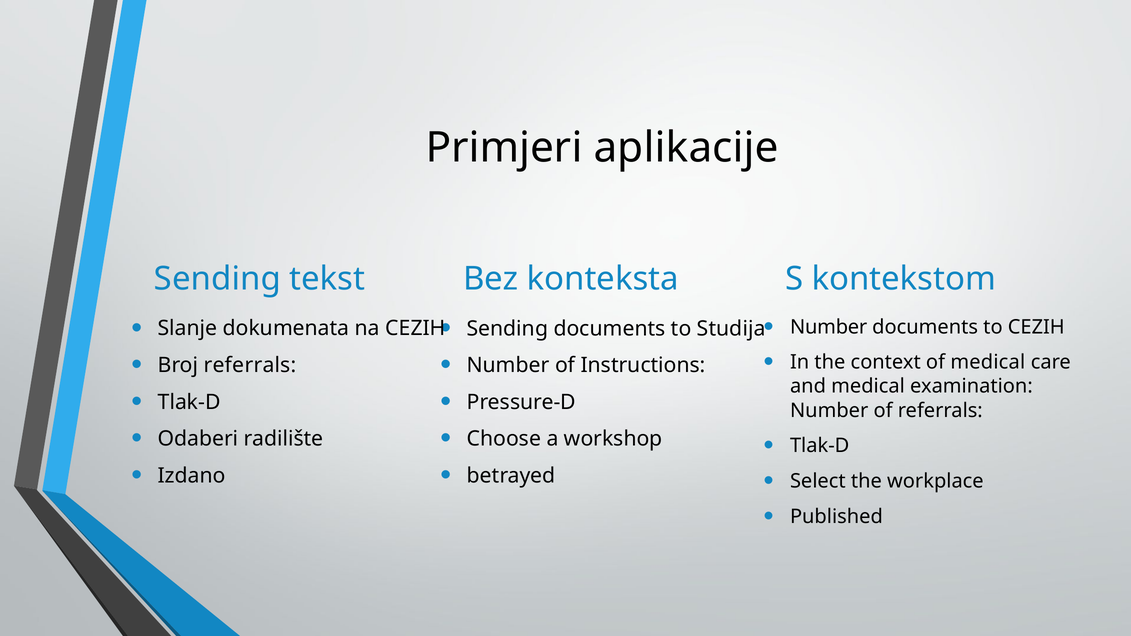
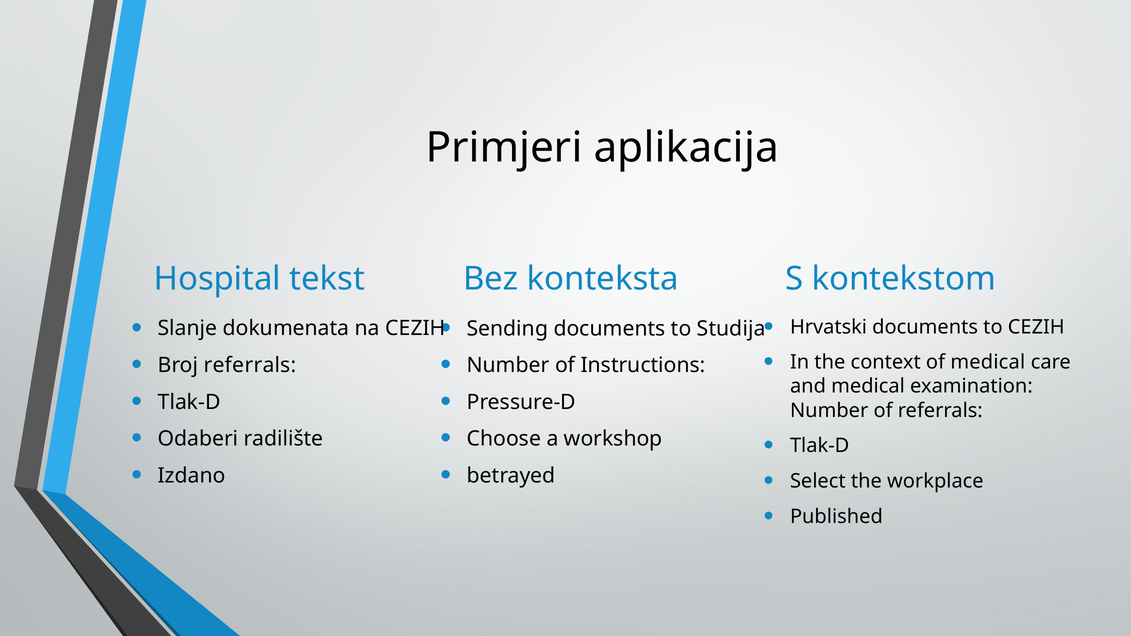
aplikacije: aplikacije -> aplikacija (686, 148)
Sending: Sending -> Hospital (217, 279)
Number: Number -> Hrvatski (829, 327)
